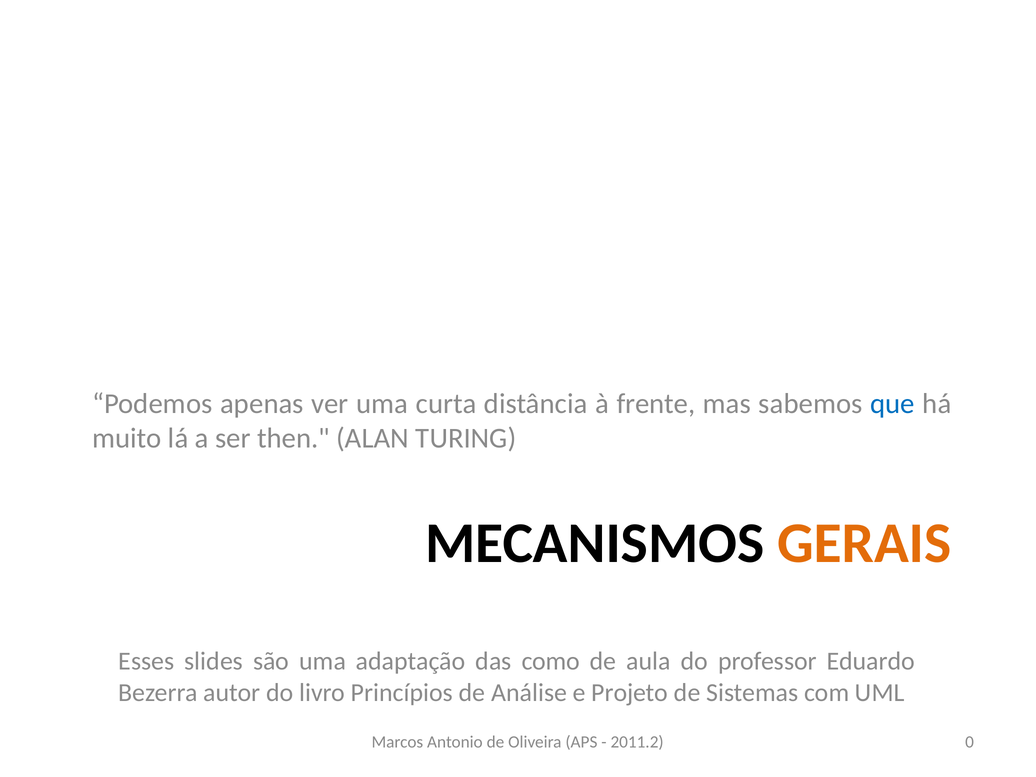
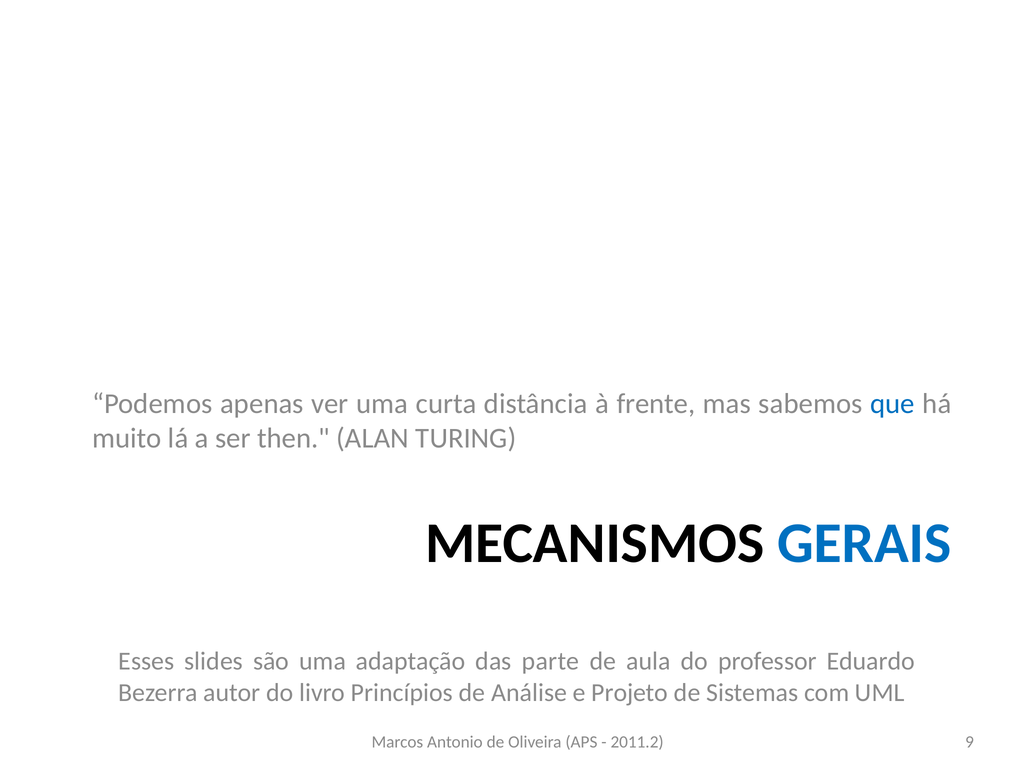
GERAIS colour: orange -> blue (864, 543)
como: como -> parte (551, 661)
0: 0 -> 9 (970, 742)
